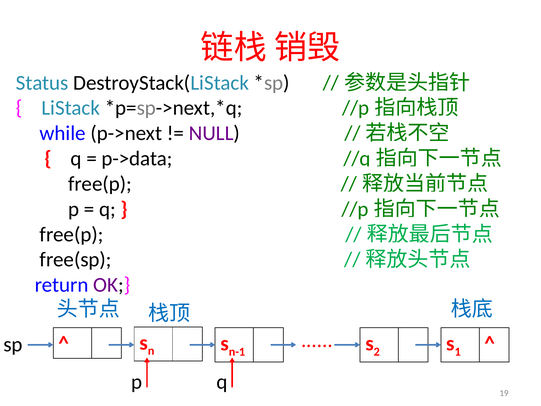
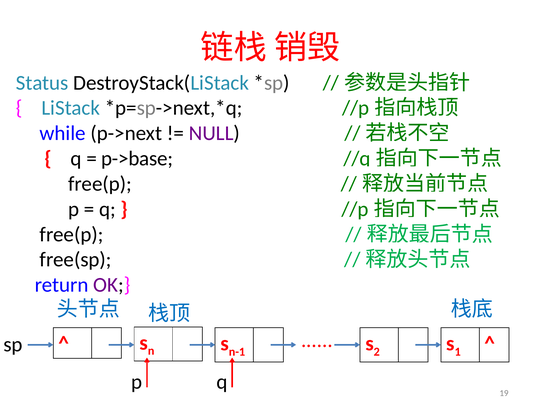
p->data: p->data -> p->base (137, 158)
